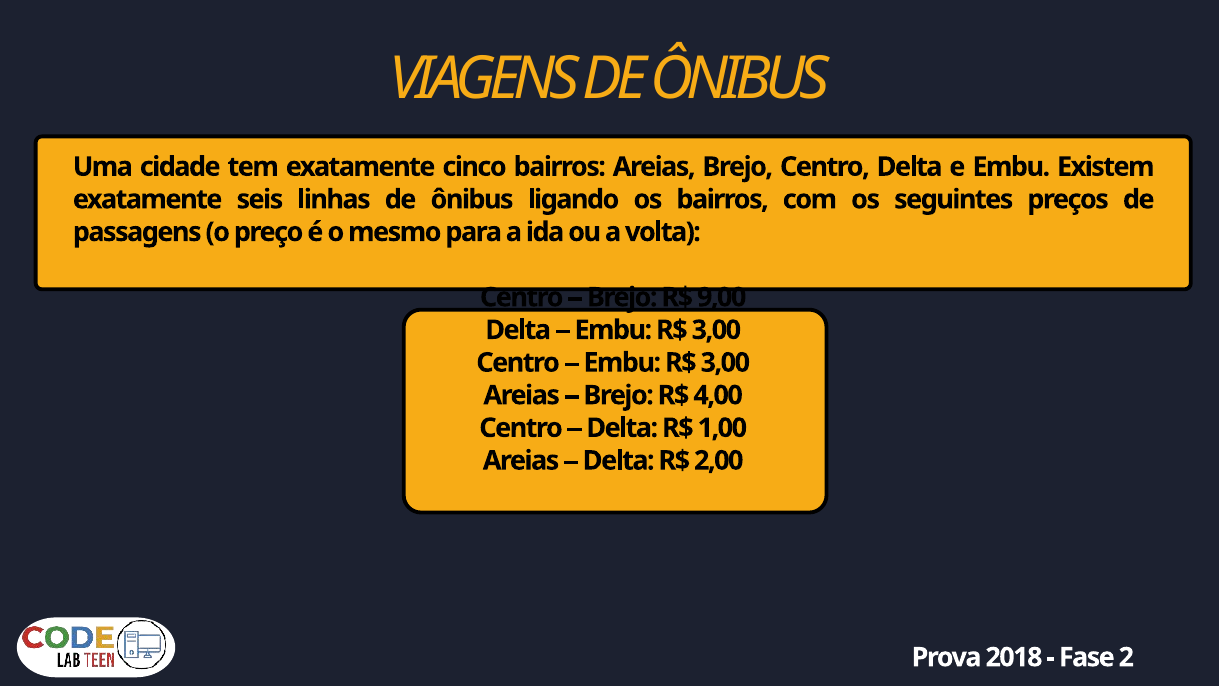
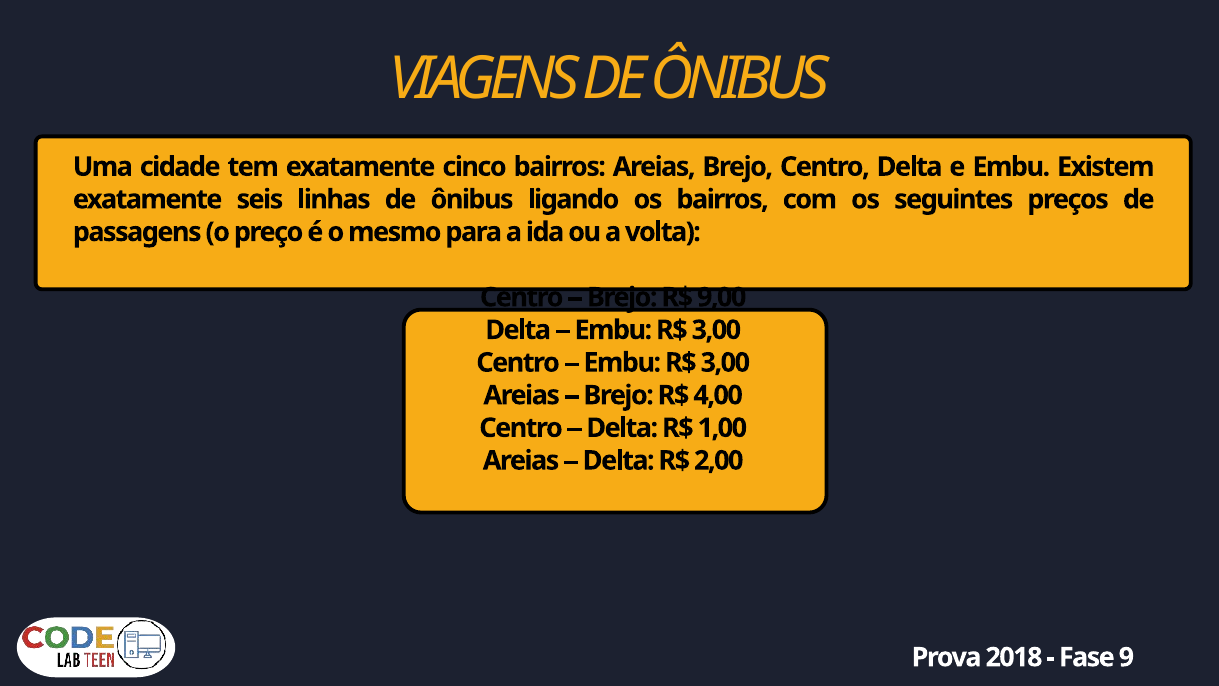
2: 2 -> 9 (1126, 657)
